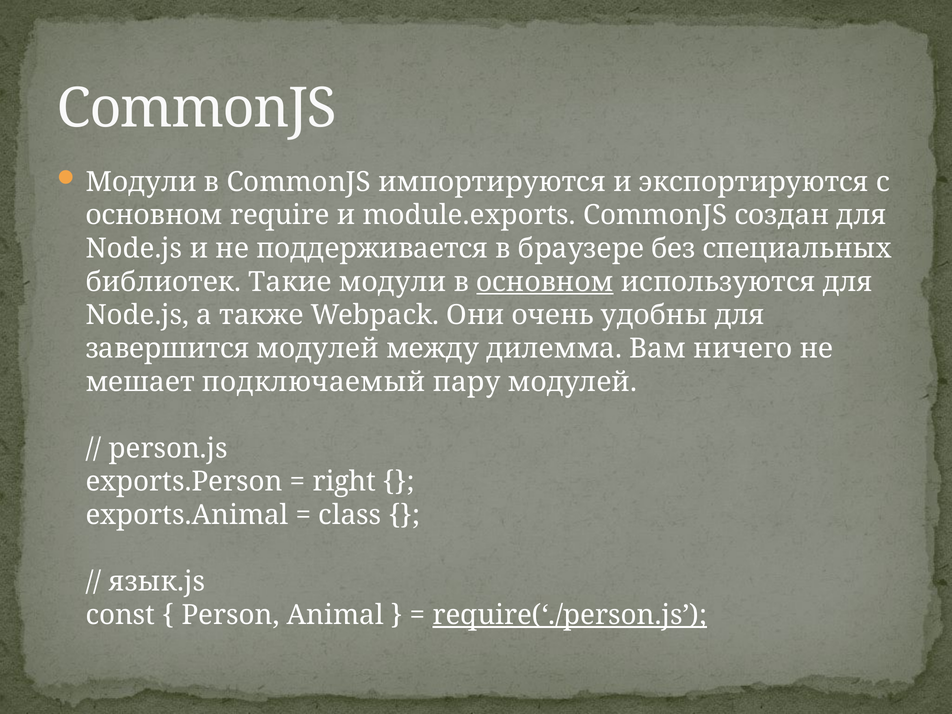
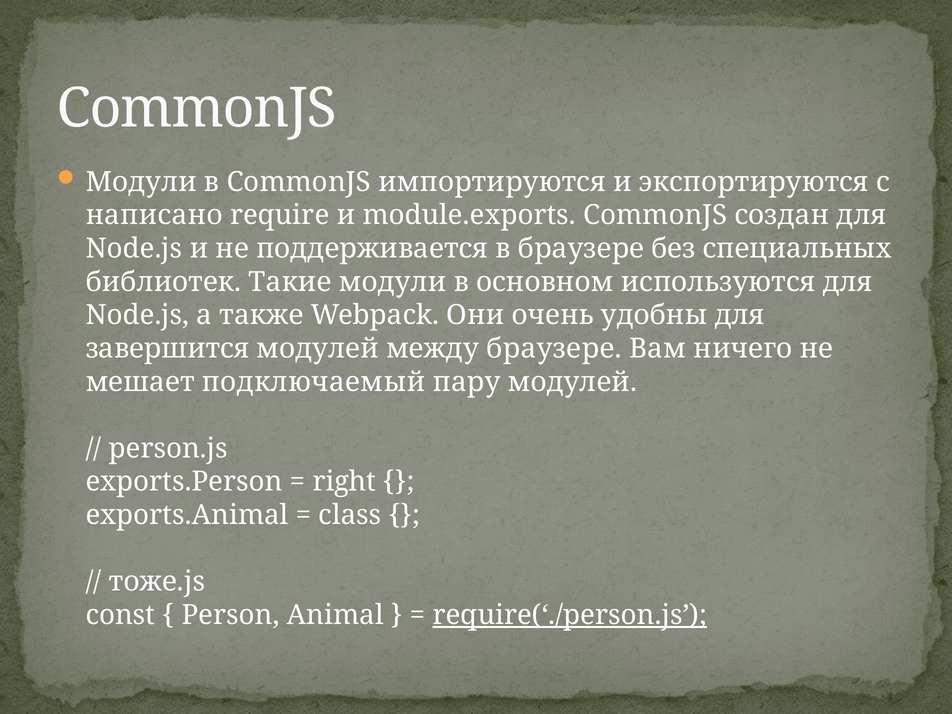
основном: основном -> написано (154, 215)
основном underline: present -> none (545, 282)
между дилемма: дилемма -> браузере (554, 349)
язык.js: язык.js -> тоже.js (157, 582)
